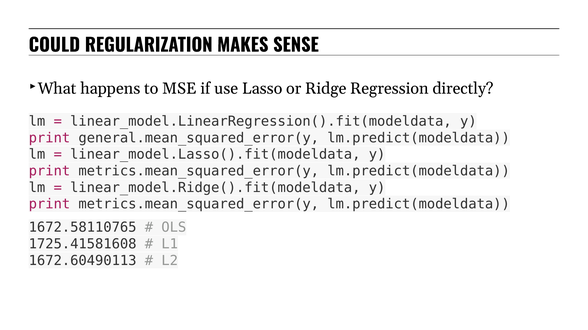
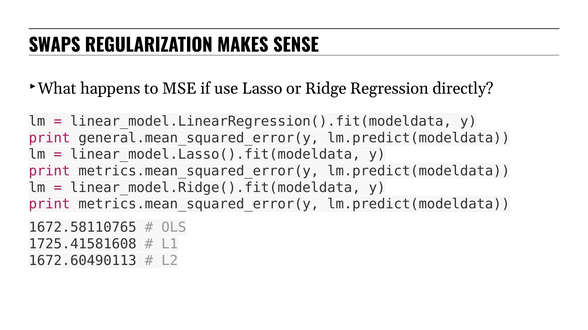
COULD: COULD -> SWAPS (55, 46)
